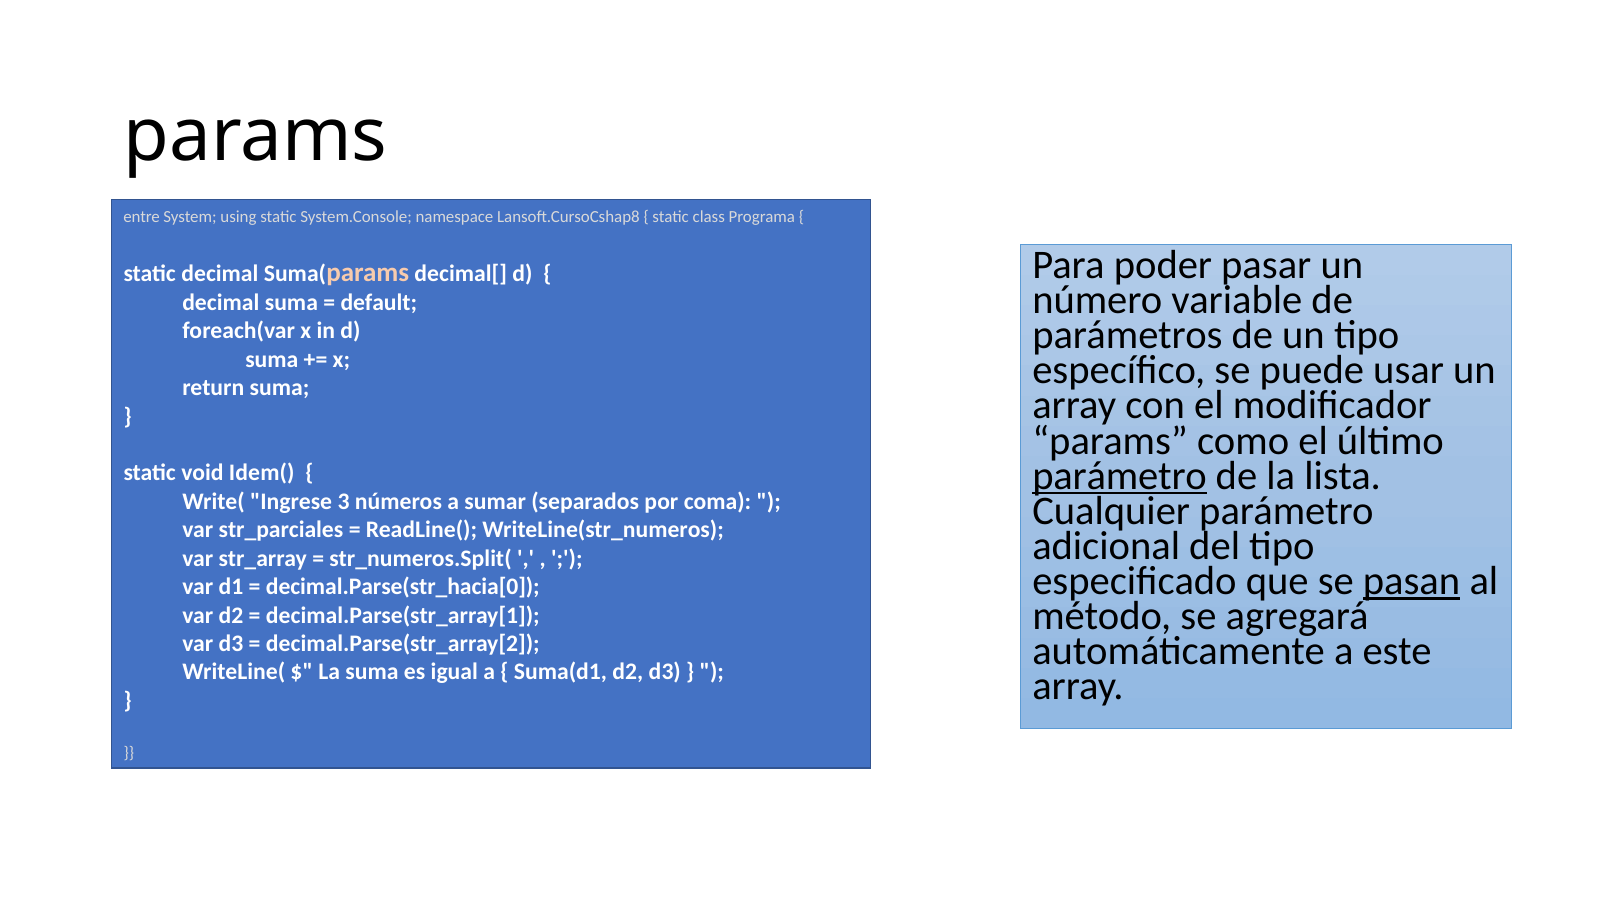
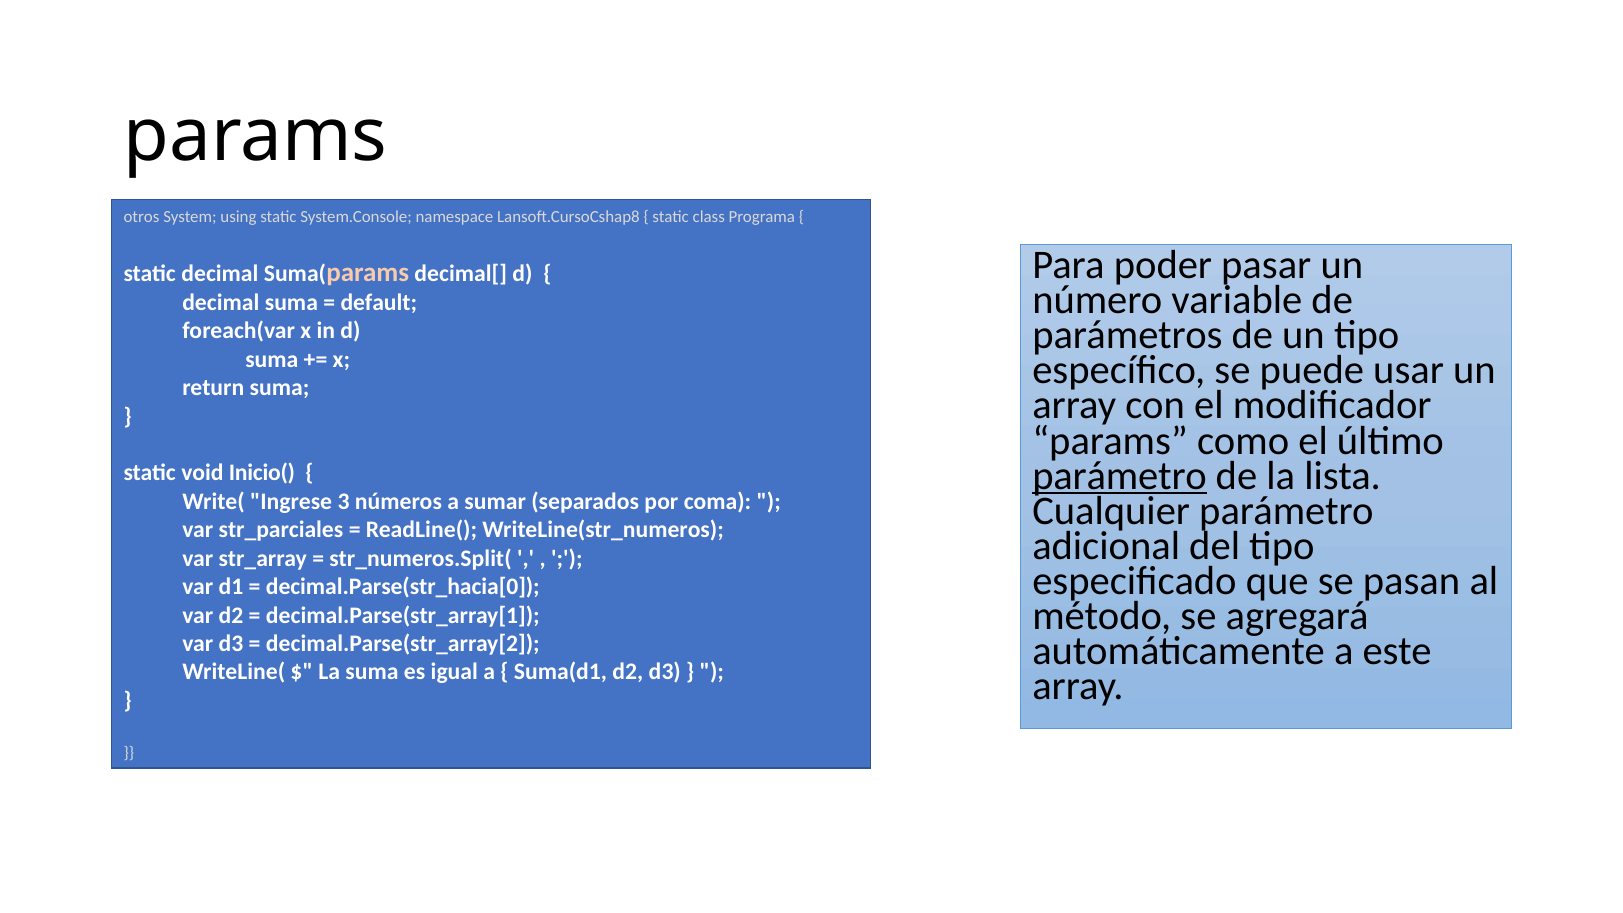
entre: entre -> otros (142, 217)
Idem(: Idem( -> Inicio( (262, 473)
pasan underline: present -> none (1412, 581)
